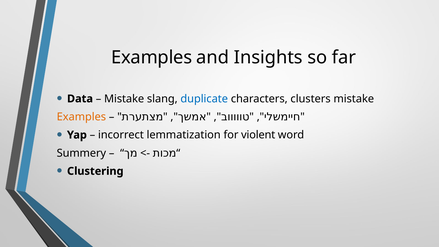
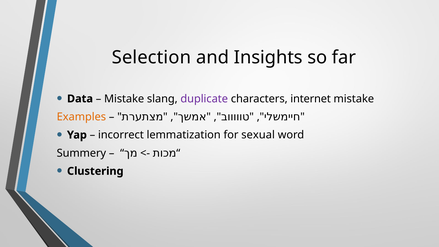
Examples: Examples -> Selection (151, 58)
duplicate colour: blue -> purple (204, 99)
clusters: clusters -> internet (311, 99)
violent: violent -> sexual (258, 135)
